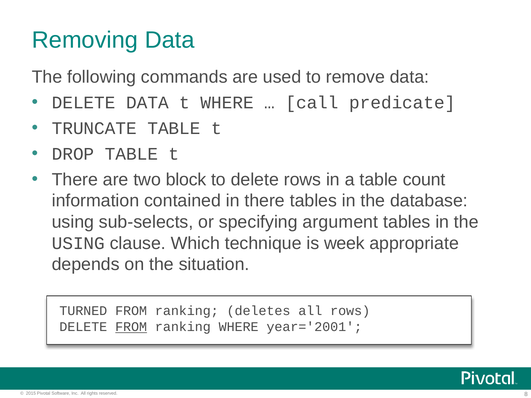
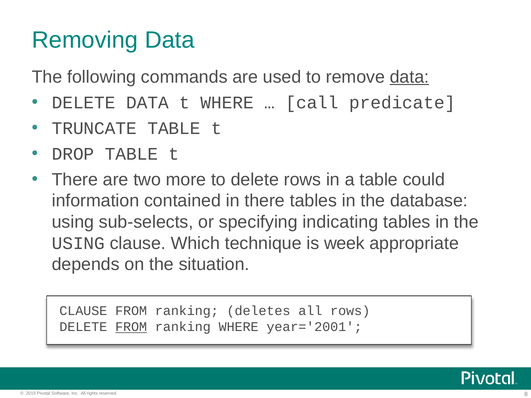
data underline: none -> present (409, 77)
block: block -> more (186, 180)
count: count -> could (424, 180)
argument: argument -> indicating (340, 222)
TURNED: TURNED -> CLAUSE (83, 311)
